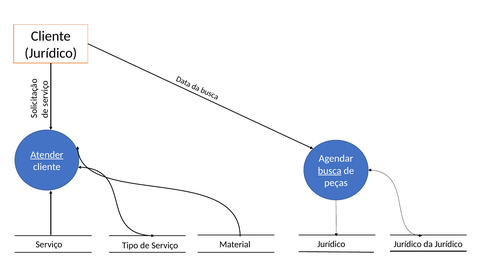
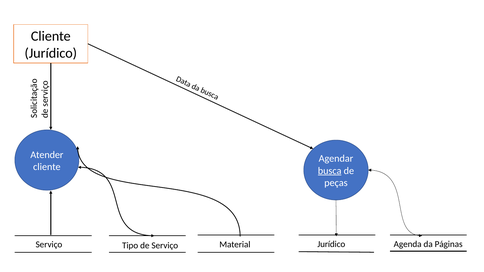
Atender underline: present -> none (47, 155)
Jurídico: Jurídico -> Agenda (408, 244)
da Jurídico: Jurídico -> Páginas (449, 244)
